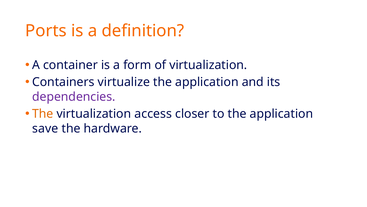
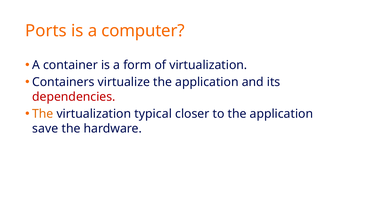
definition: definition -> computer (143, 31)
dependencies colour: purple -> red (74, 97)
access: access -> typical (153, 114)
